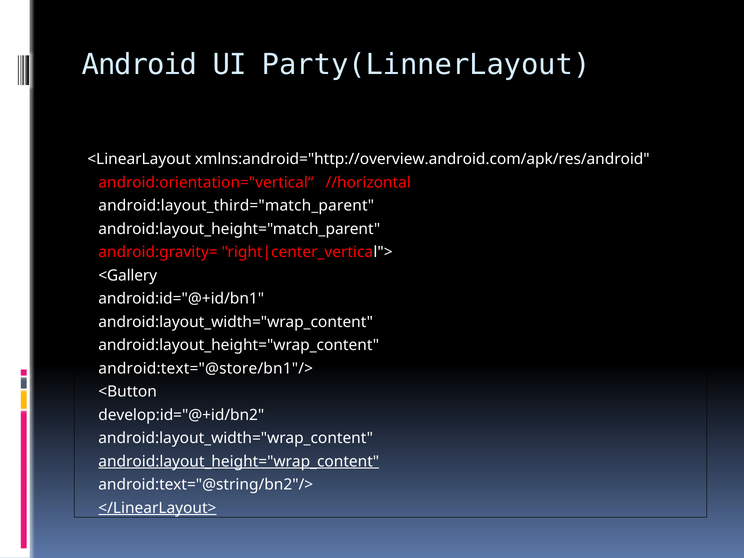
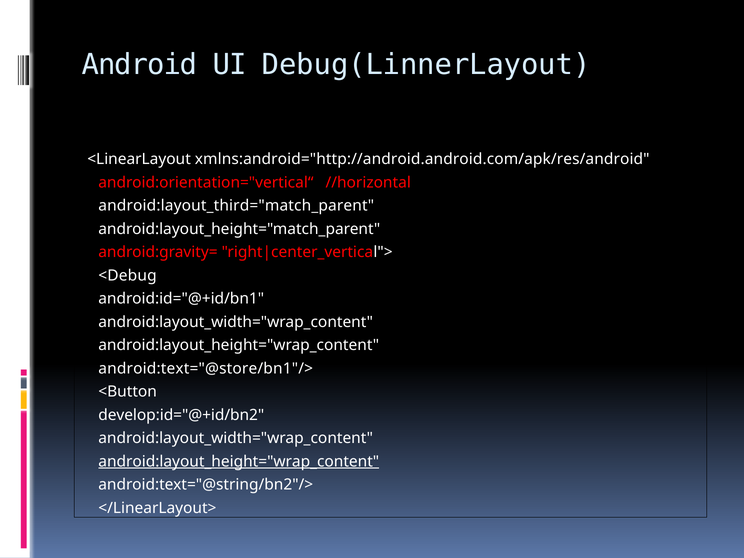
Party(LinnerLayout: Party(LinnerLayout -> Debug(LinnerLayout (426, 65)
xmlns:android="http://overview.android.com/apk/res/android: xmlns:android="http://overview.android.com/apk/res/android -> xmlns:android="http://android.android.com/apk/res/android (422, 159)
<Gallery: <Gallery -> <Debug (128, 275)
</LinearLayout> underline: present -> none (157, 508)
